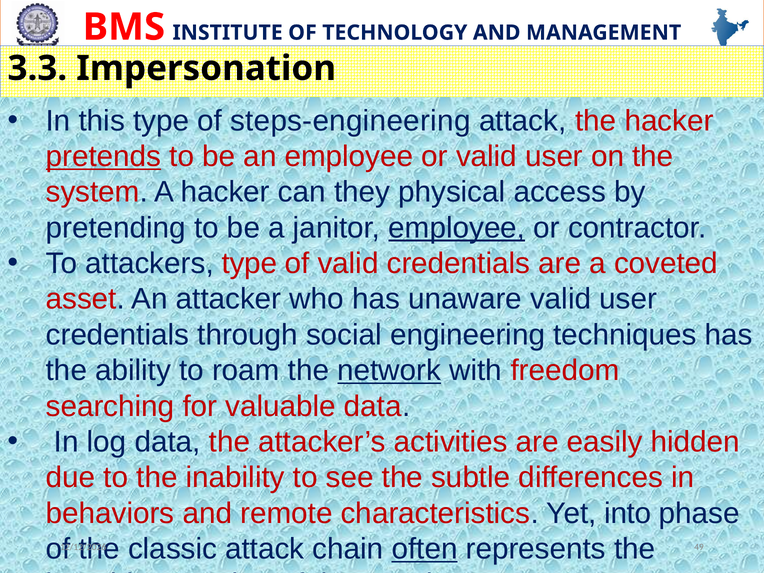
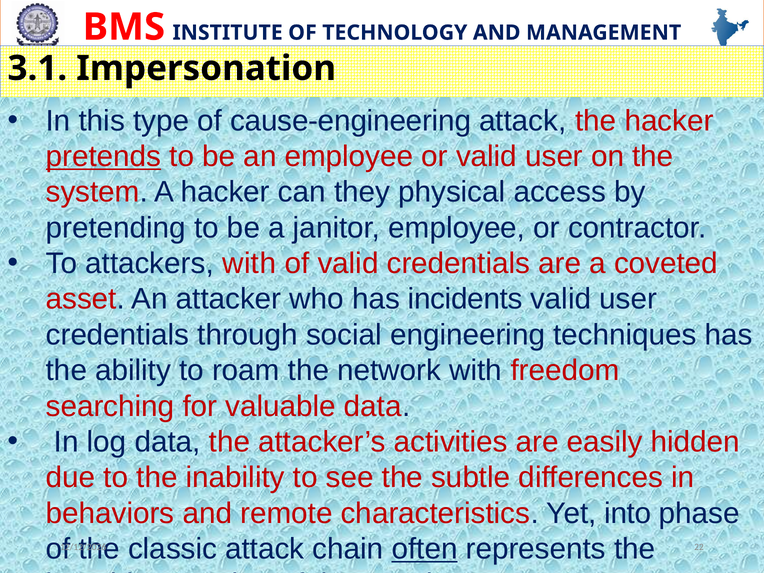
3.3: 3.3 -> 3.1 (37, 68)
steps-engineering: steps-engineering -> cause-engineering (351, 121)
employee underline: present -> none (457, 228)
attackers type: type -> with (249, 264)
unaware: unaware -> incidents (465, 299)
network underline: present -> none (389, 371)
49: 49 -> 22 (699, 547)
